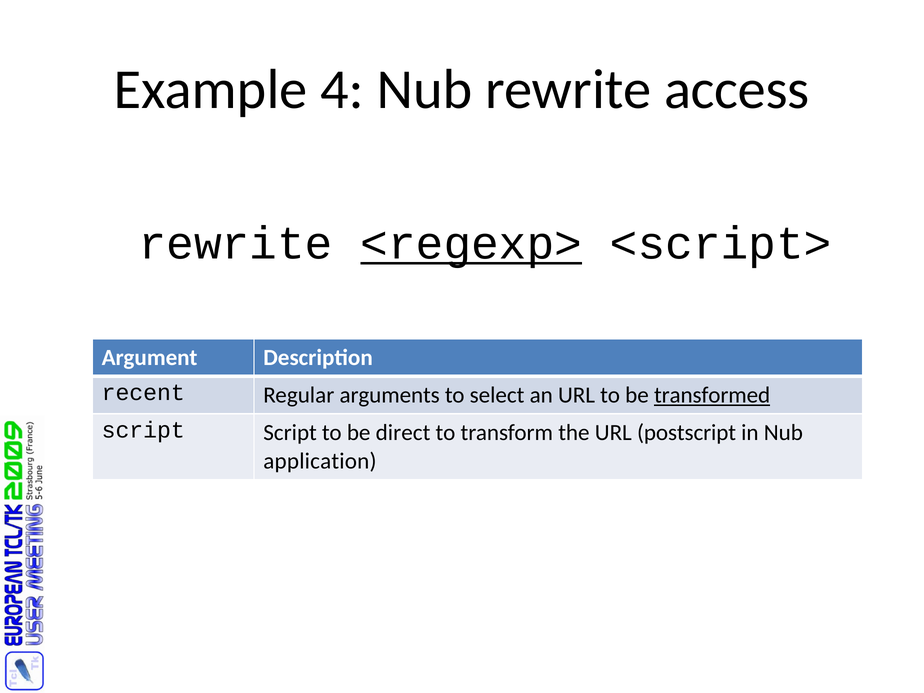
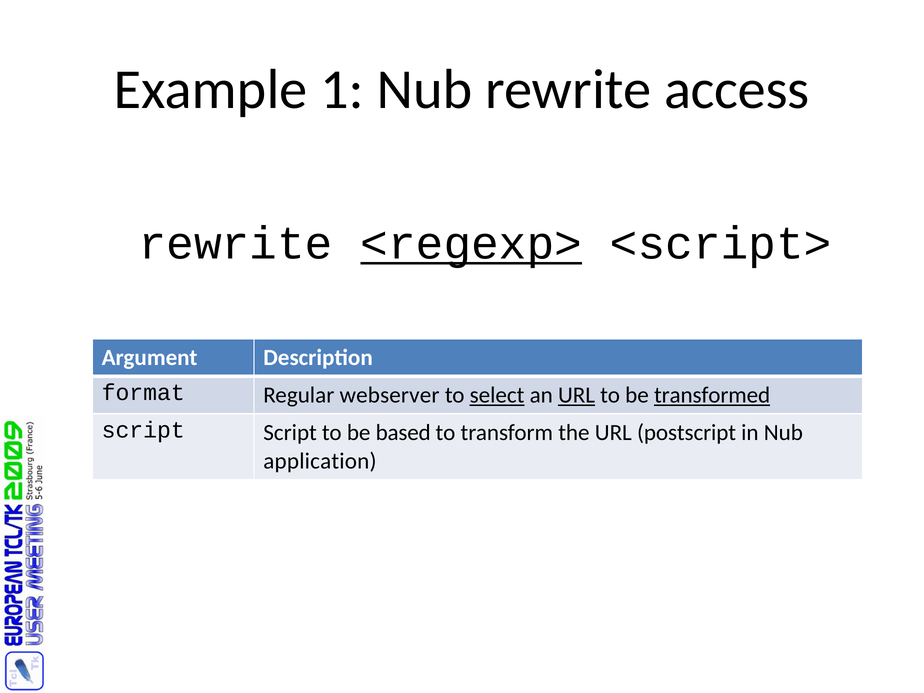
4: 4 -> 1 (342, 89)
recent: recent -> format (143, 392)
arguments: arguments -> webserver (390, 395)
select underline: none -> present (497, 395)
URL underline: none -> present (577, 395)
direct: direct -> based (403, 433)
